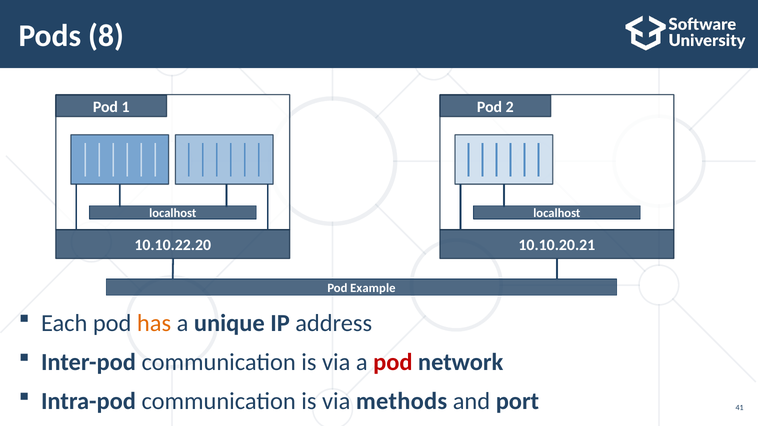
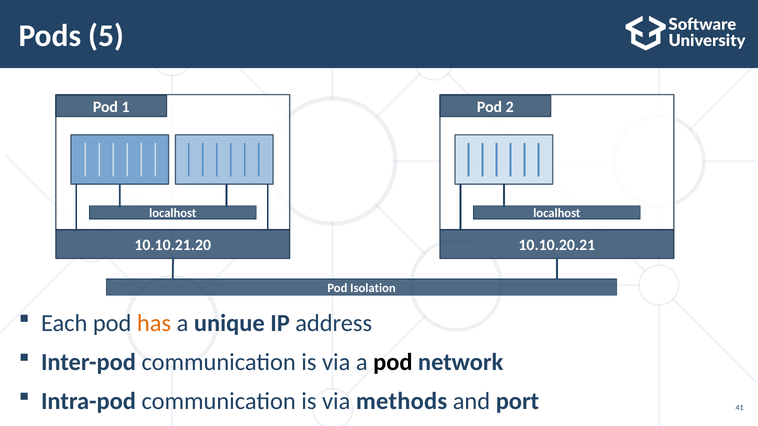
8: 8 -> 5 (106, 36)
10.10.22.20: 10.10.22.20 -> 10.10.21.20 (173, 245)
Example: Example -> Isolation (373, 288)
pod colour: red -> black (393, 363)
